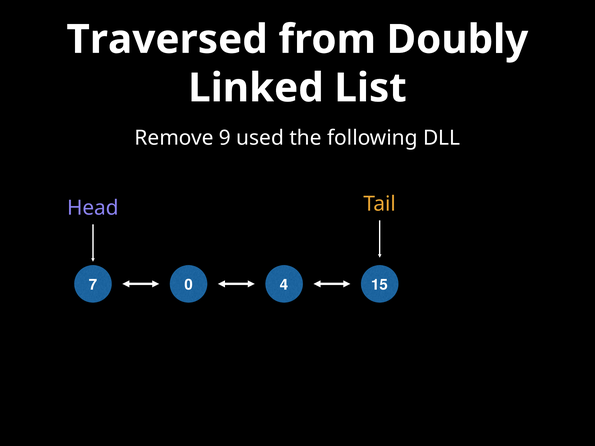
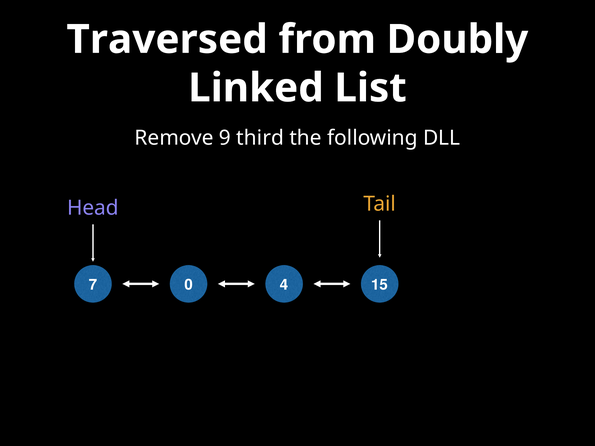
used: used -> third (260, 138)
